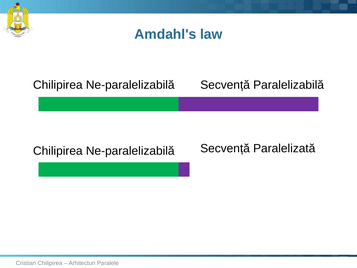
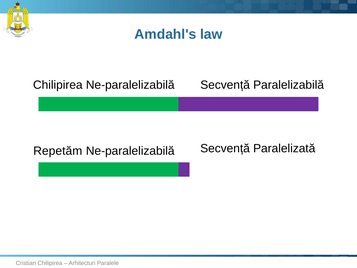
Chilipirea: Chilipirea -> Repetăm (58, 151)
